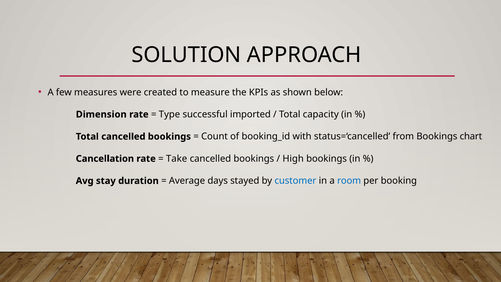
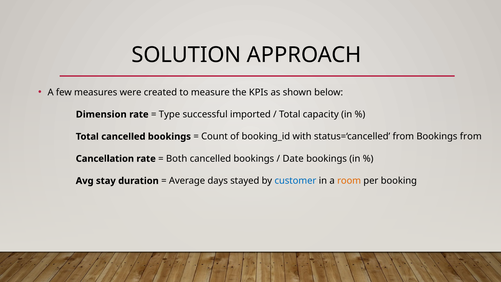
Bookings chart: chart -> from (471, 136)
Take: Take -> Both (177, 159)
High: High -> Date (293, 159)
room colour: blue -> orange (349, 181)
